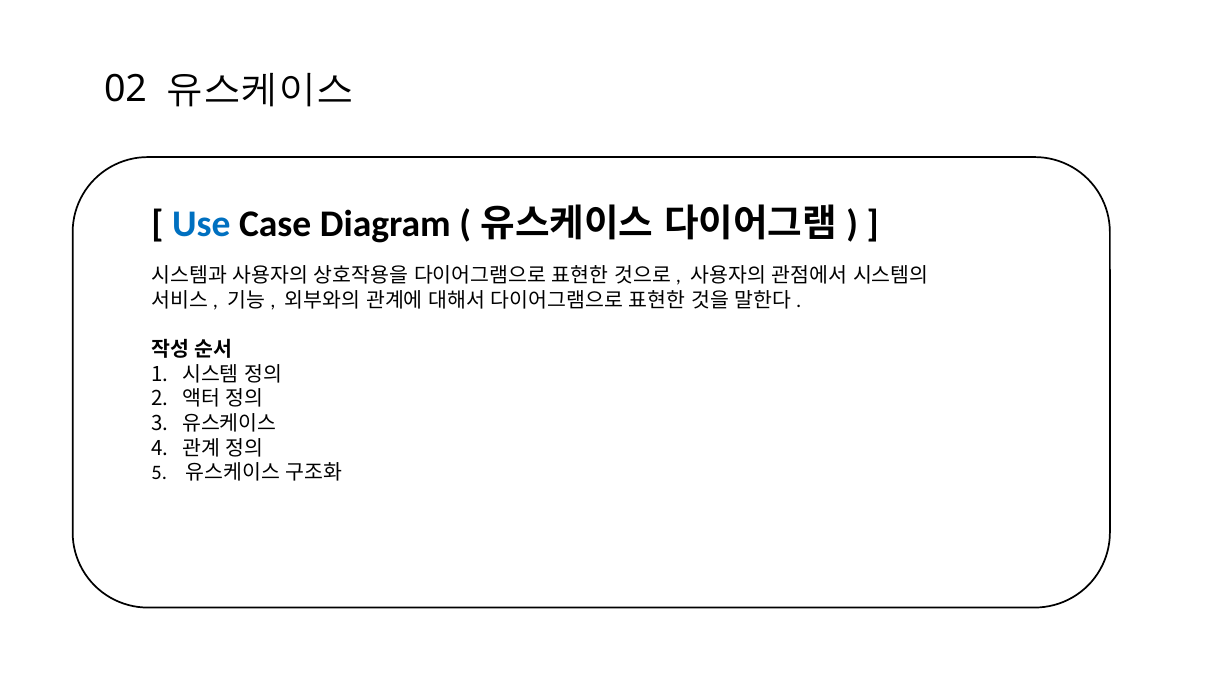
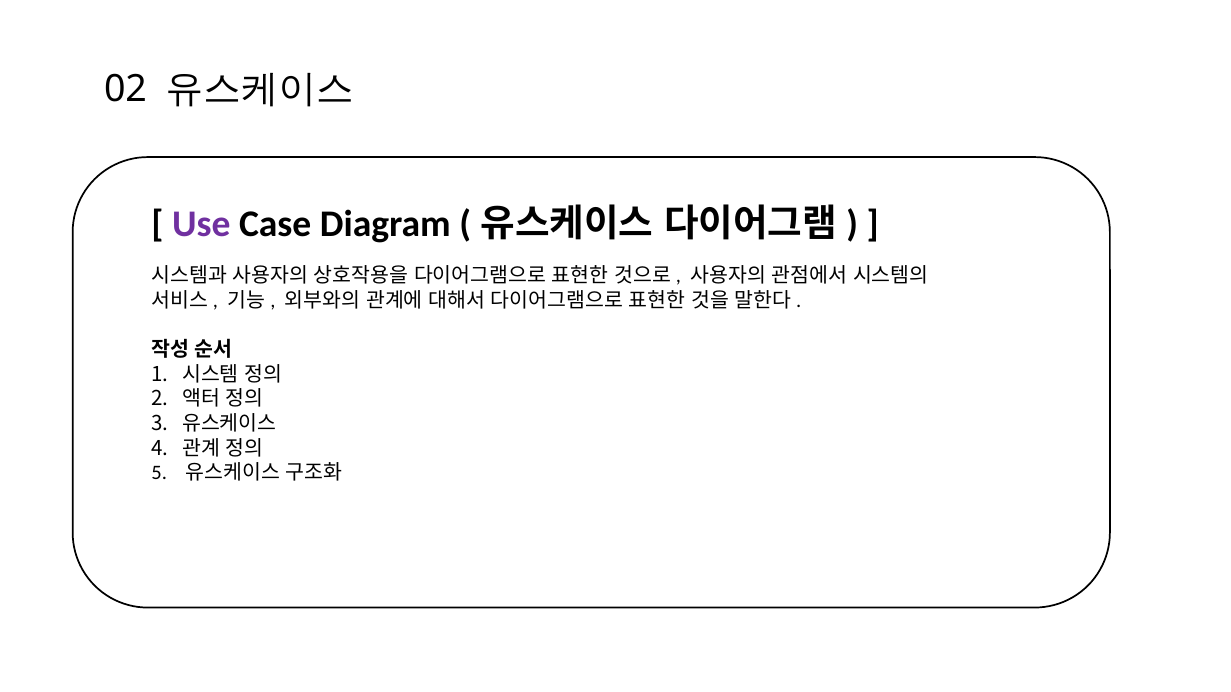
Use colour: blue -> purple (201, 224)
